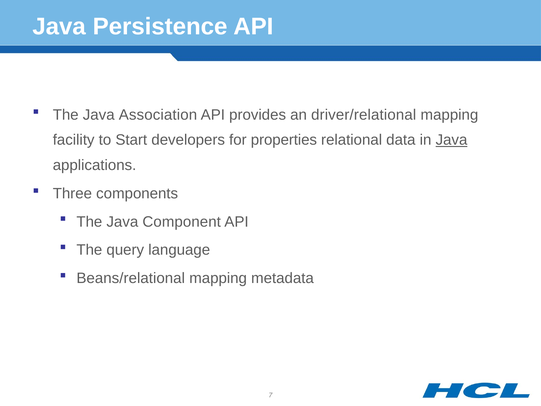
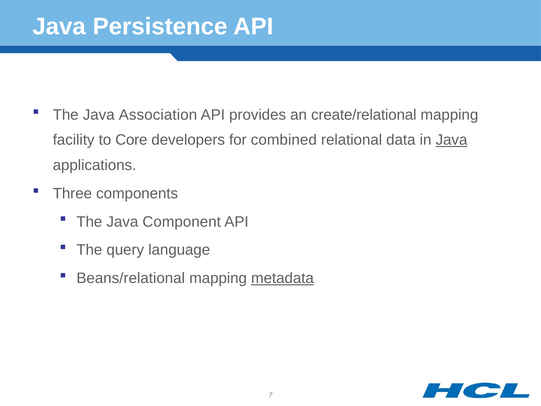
driver/relational: driver/relational -> create/relational (364, 115)
Start: Start -> Core (131, 140)
properties: properties -> combined (284, 140)
metadata underline: none -> present (282, 278)
